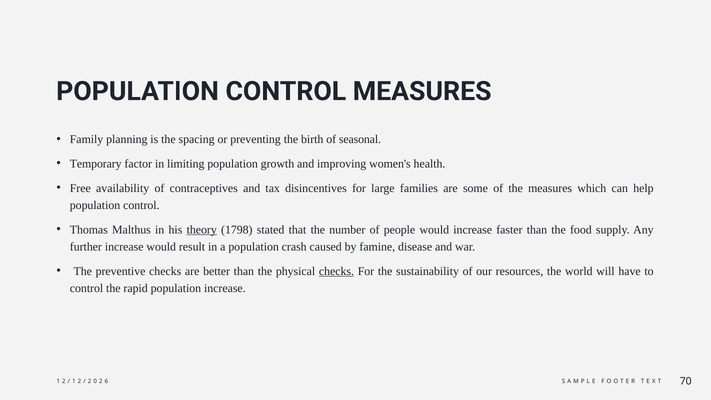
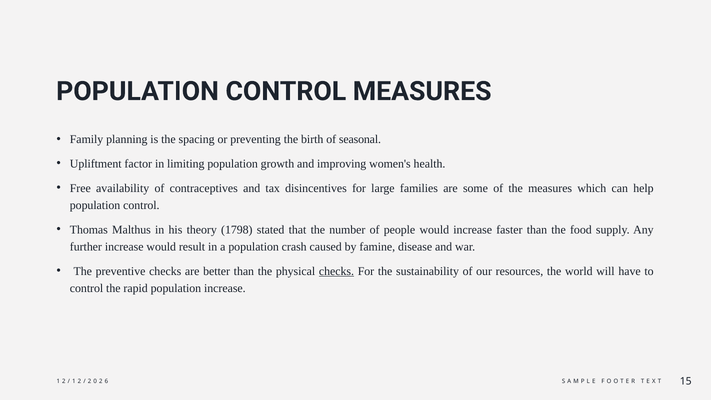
Temporary: Temporary -> Upliftment (96, 164)
theory underline: present -> none (202, 230)
70: 70 -> 15 (686, 381)
